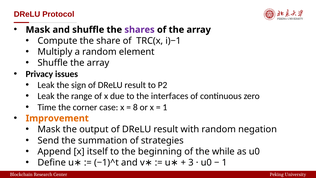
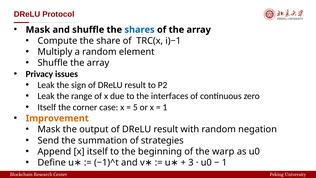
shares colour: purple -> blue (140, 30)
Time: Time -> Itself (47, 107)
8: 8 -> 5 (135, 107)
while: while -> warp (223, 151)
